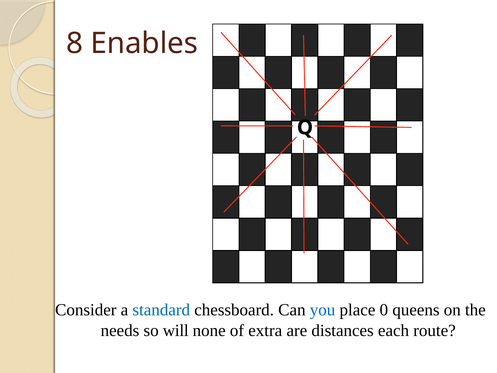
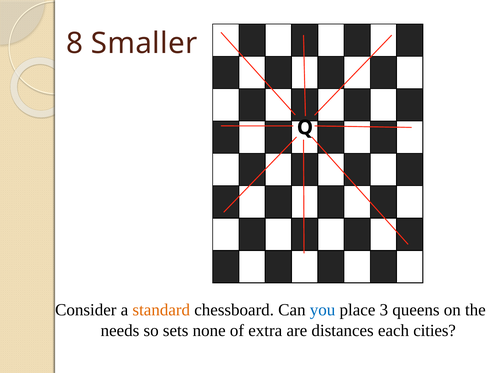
Enables: Enables -> Smaller (144, 43)
standard colour: blue -> orange (161, 310)
0: 0 -> 3 (384, 310)
will: will -> sets (176, 330)
route: route -> cities (435, 330)
